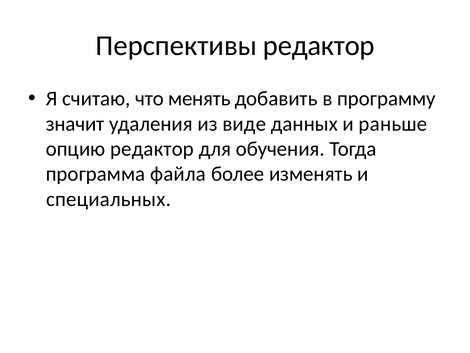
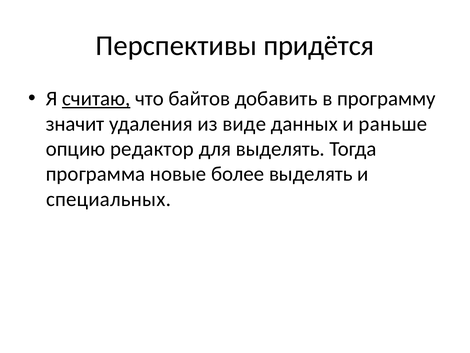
Перспективы редактор: редактор -> придётся (319, 45)
считаю underline: none -> present (96, 99)
менять: менять -> байтов (199, 99)
для обучения: обучения -> выделять (280, 149)
файла: файла -> новые (178, 174)
более изменять: изменять -> выделять (311, 174)
